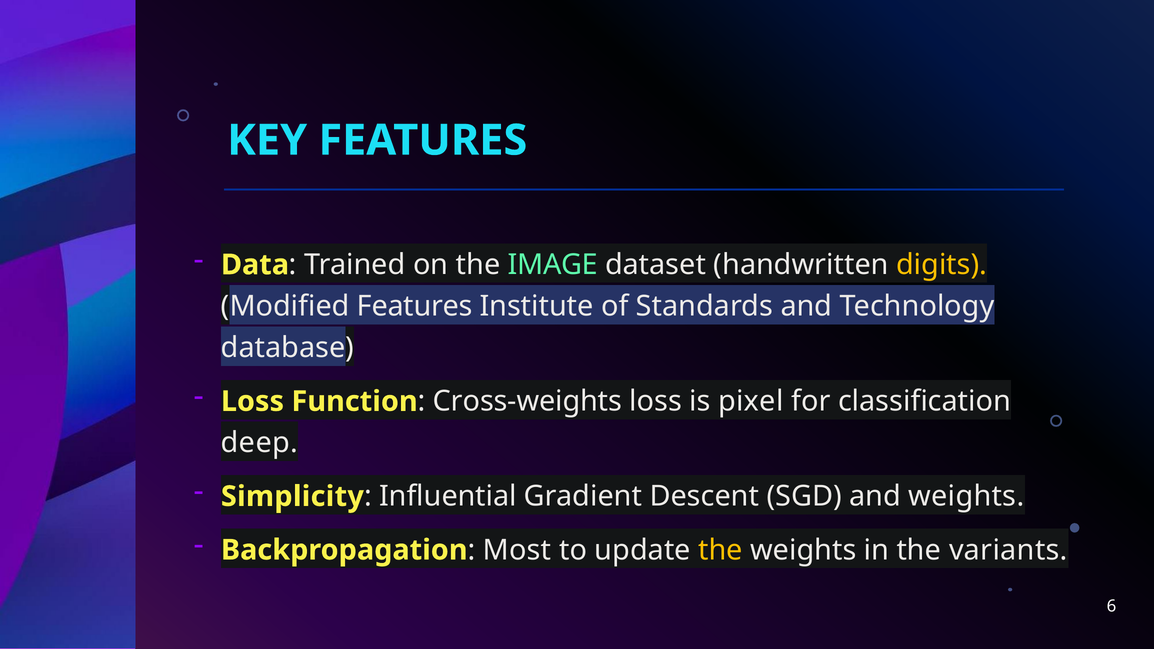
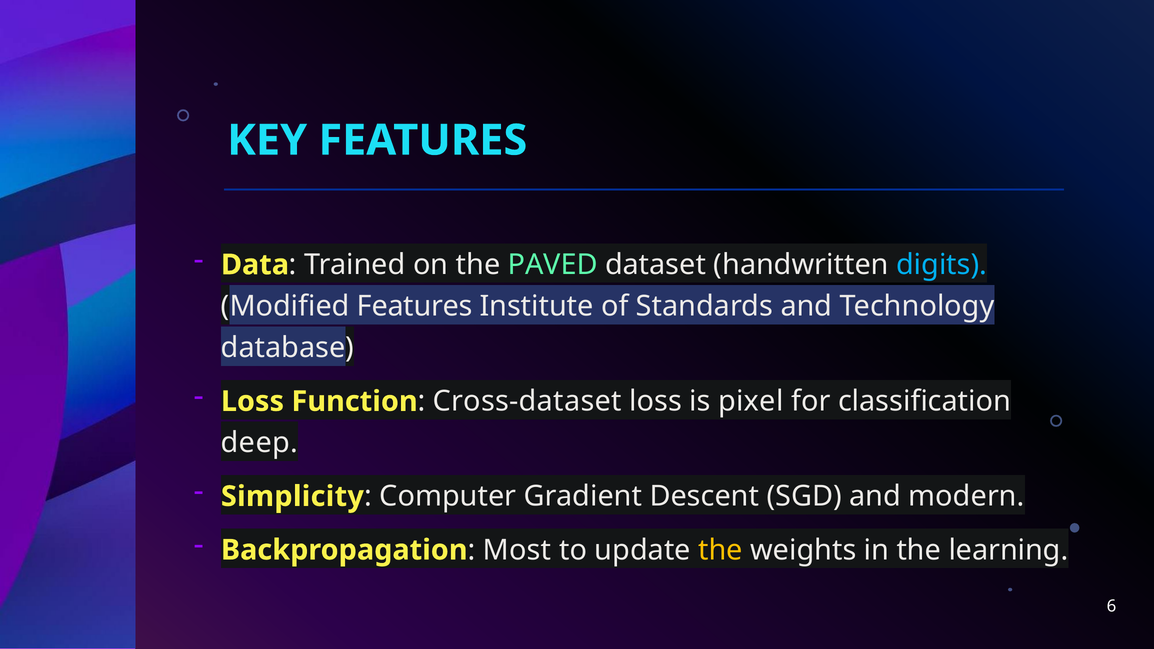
IMAGE: IMAGE -> PAVED (553, 265)
digits colour: yellow -> light blue (942, 265)
Cross-weights: Cross-weights -> Cross-dataset (527, 401)
Influential: Influential -> Computer (448, 497)
and weights: weights -> modern (966, 497)
variants: variants -> learning (1008, 550)
